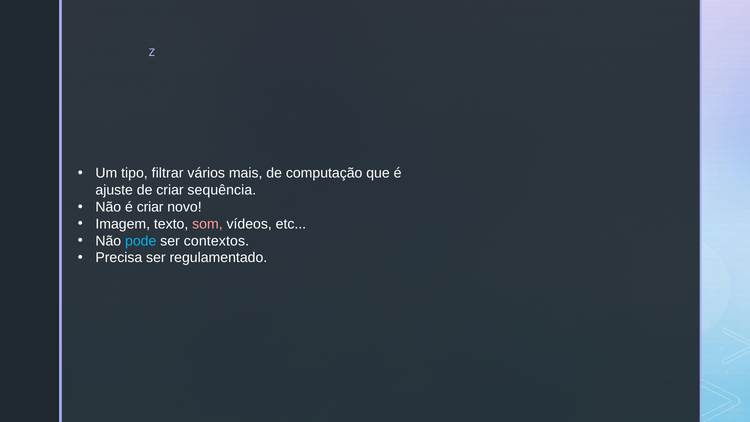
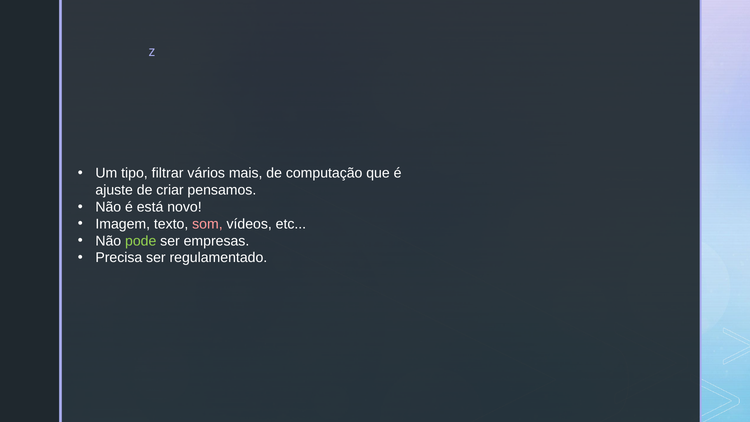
sequência: sequência -> pensamos (222, 190)
é criar: criar -> está (150, 207)
pode colour: light blue -> light green (141, 241)
contextos: contextos -> empresas (216, 241)
